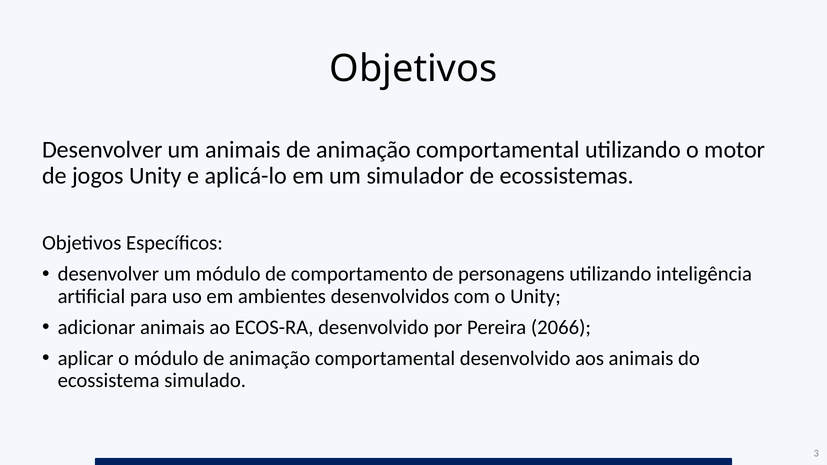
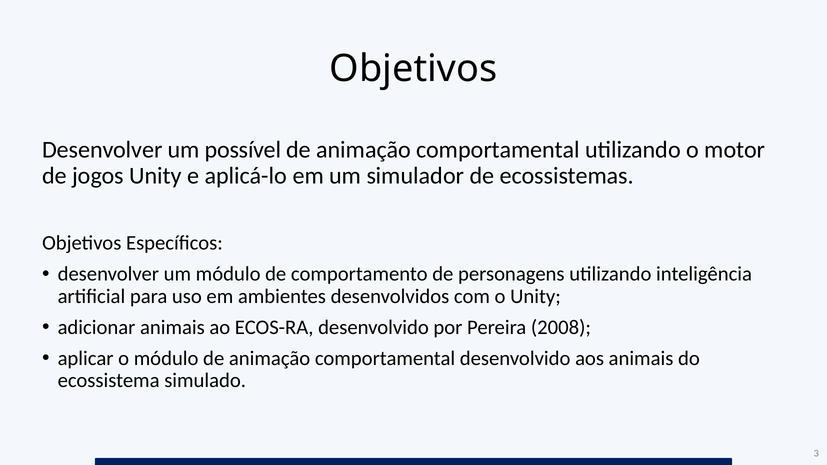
um animais: animais -> possível (243, 150)
2066: 2066 -> 2008 (561, 327)
